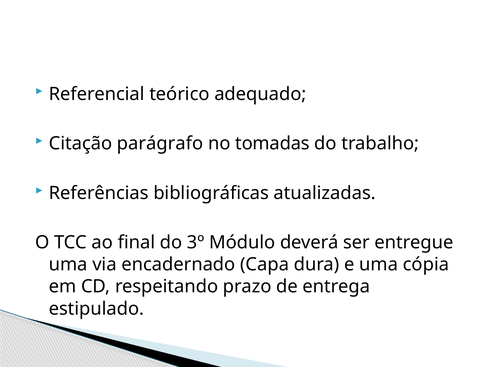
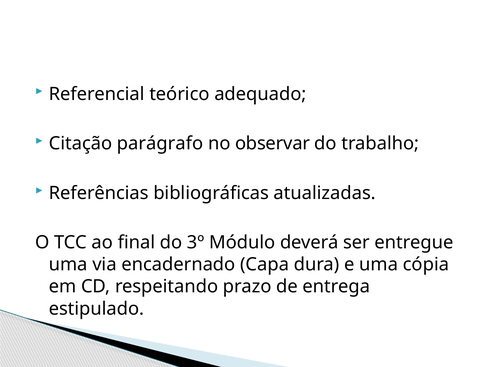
tomadas: tomadas -> observar (273, 143)
